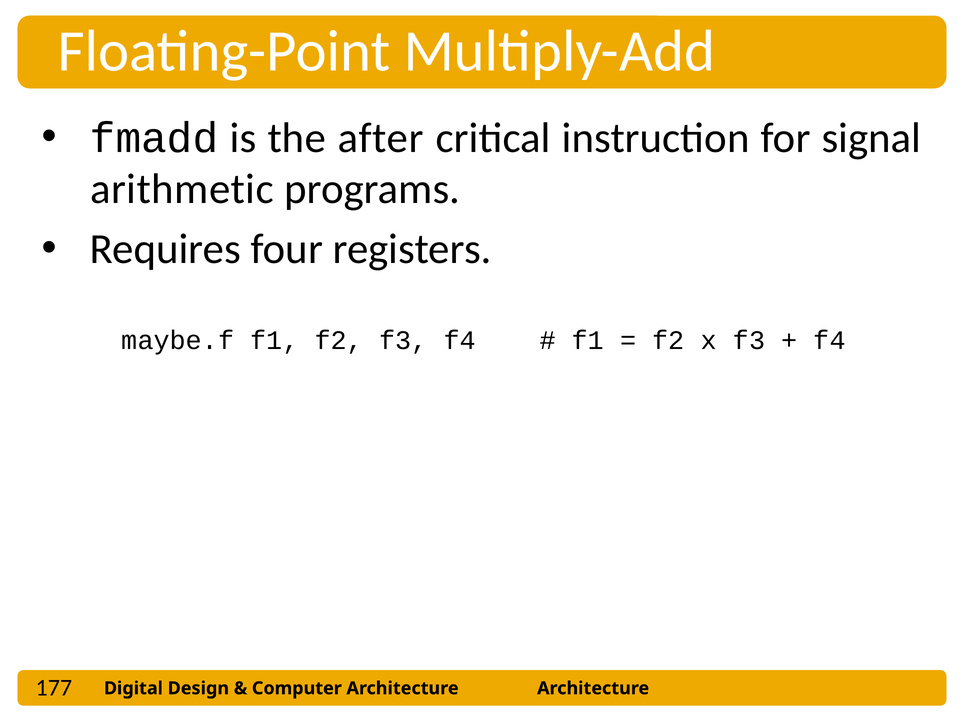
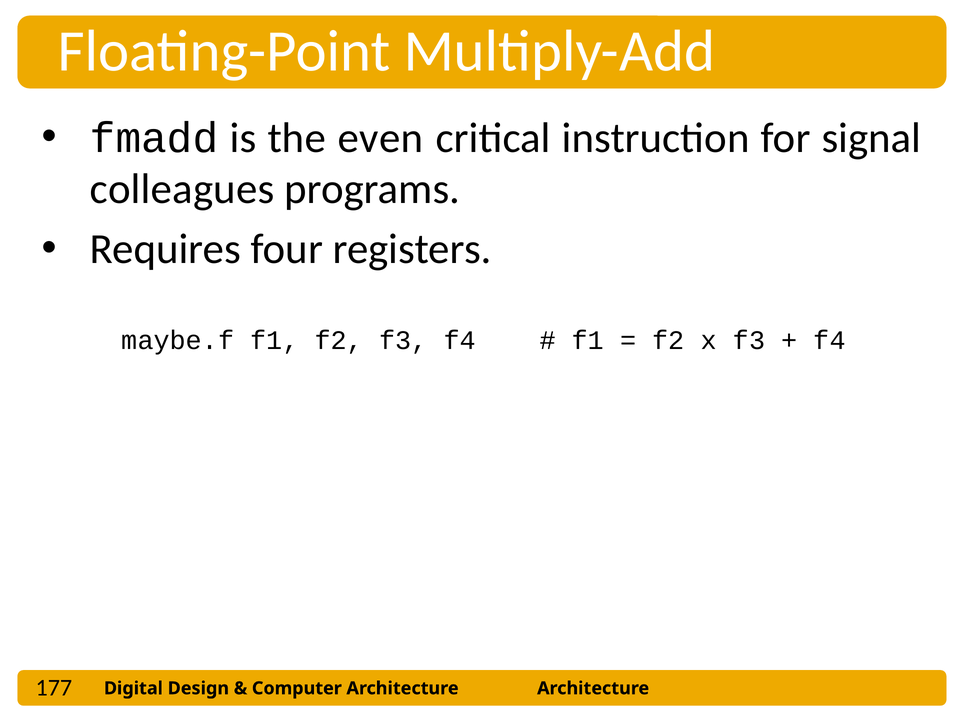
after: after -> even (381, 138)
arithmetic: arithmetic -> colleagues (182, 189)
